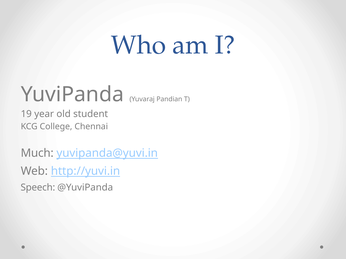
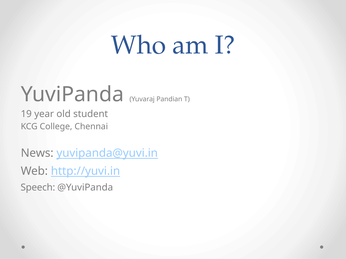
Much: Much -> News (37, 153)
